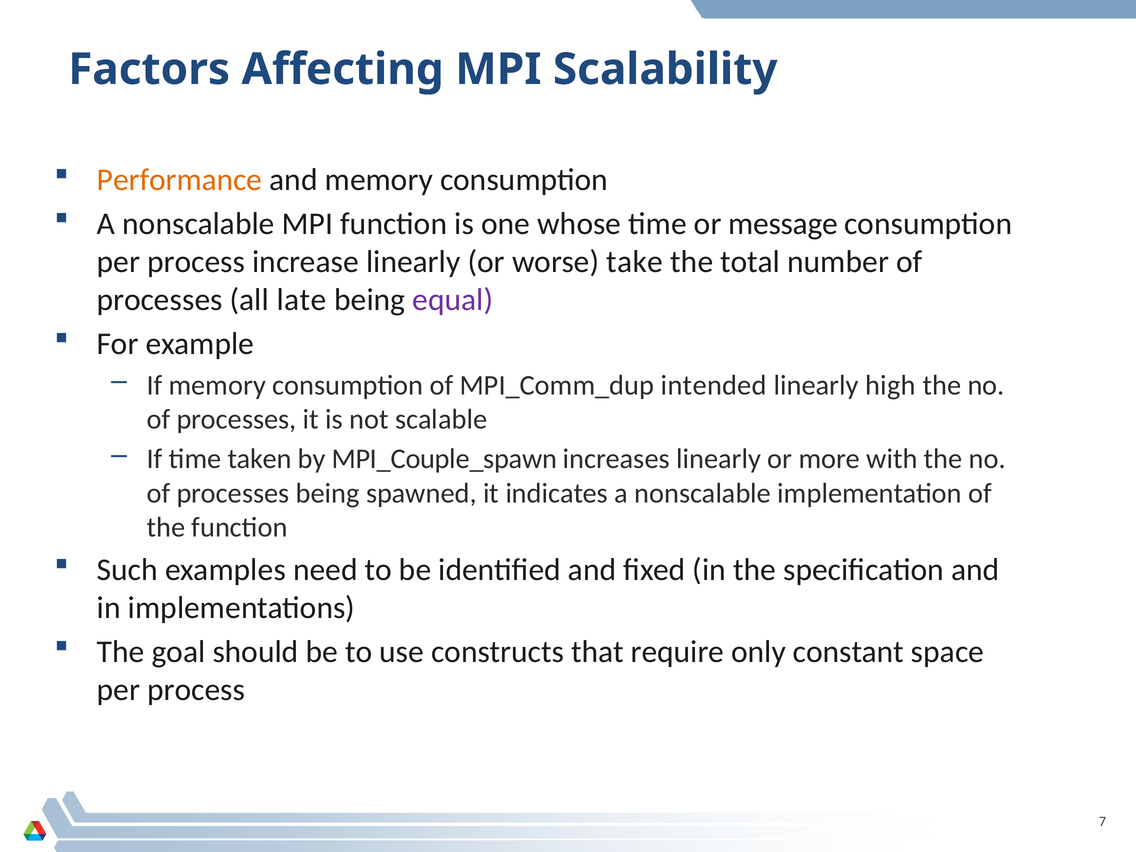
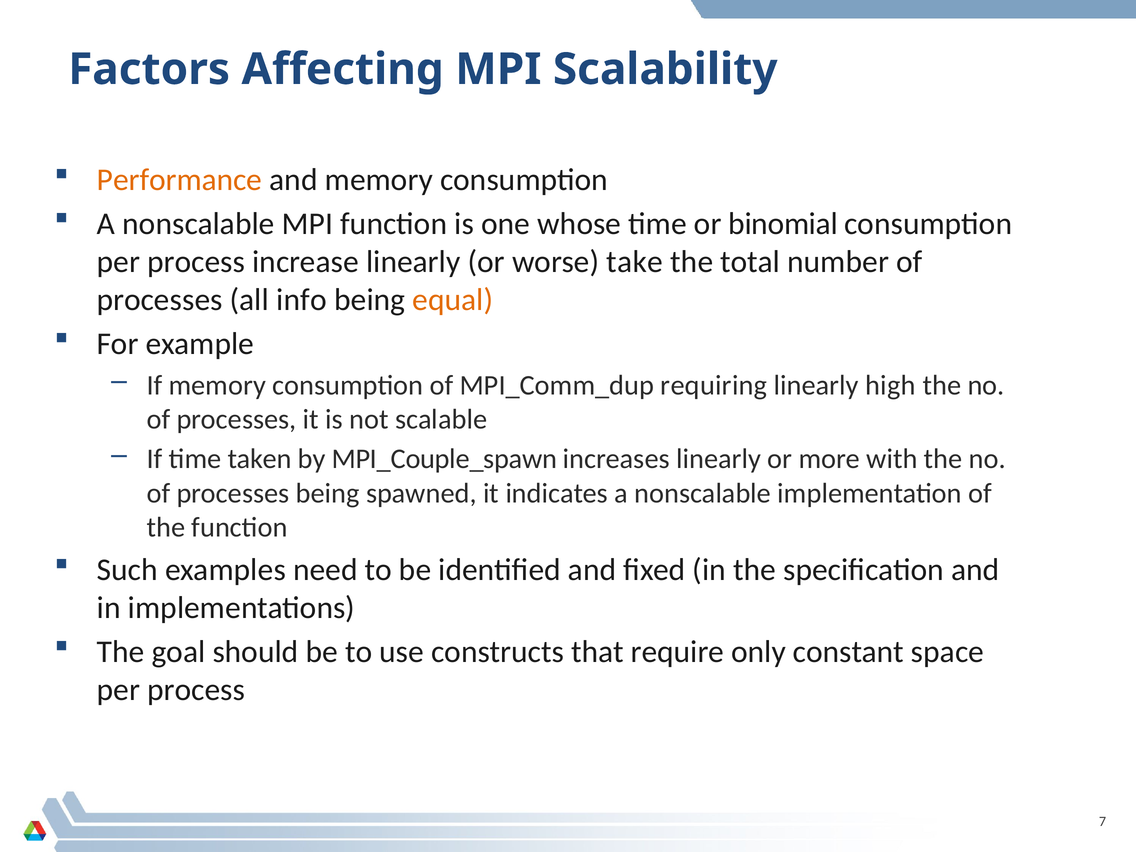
message: message -> binomial (783, 224)
late: late -> info (301, 300)
equal colour: purple -> orange (453, 300)
intended: intended -> requiring (714, 385)
